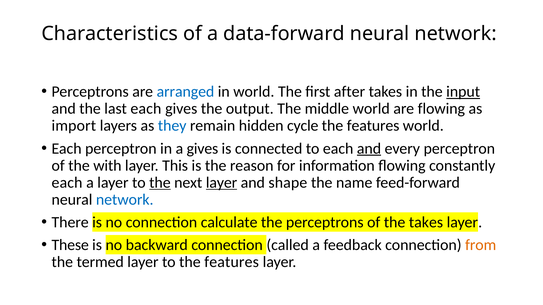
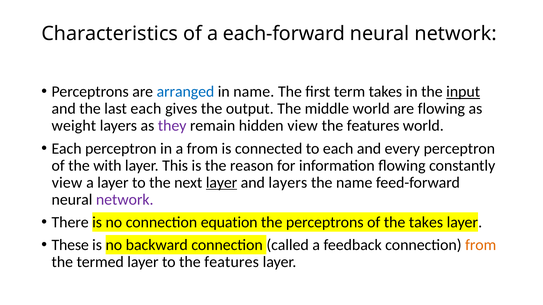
data-forward: data-forward -> each-forward (284, 34)
in world: world -> name (254, 92)
after: after -> term (350, 92)
import: import -> weight (74, 126)
they colour: blue -> purple (172, 126)
hidden cycle: cycle -> view (303, 126)
a gives: gives -> from (202, 149)
and underline: present -> none (369, 149)
each: each -> view (67, 183)
the underline: present -> none (160, 183)
and shape: shape -> layers (288, 183)
network colour: blue -> purple (125, 200)
calculate: calculate -> equation (229, 223)
